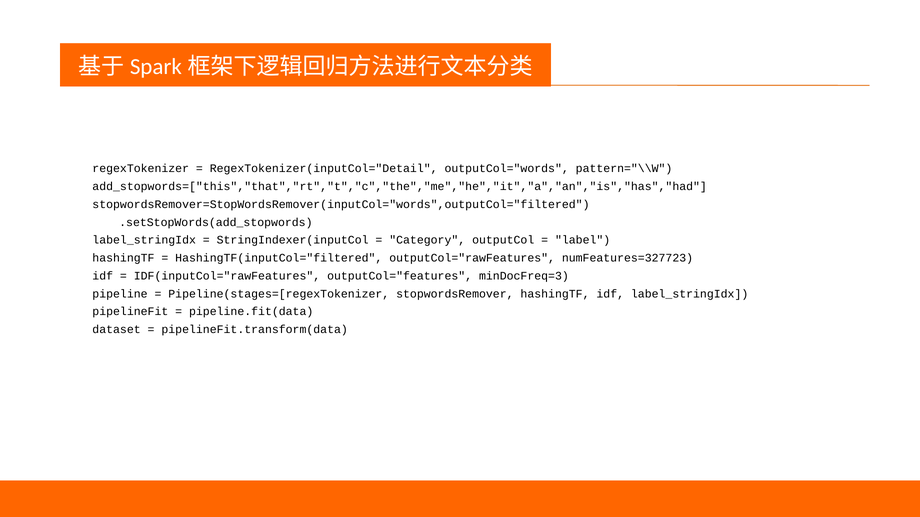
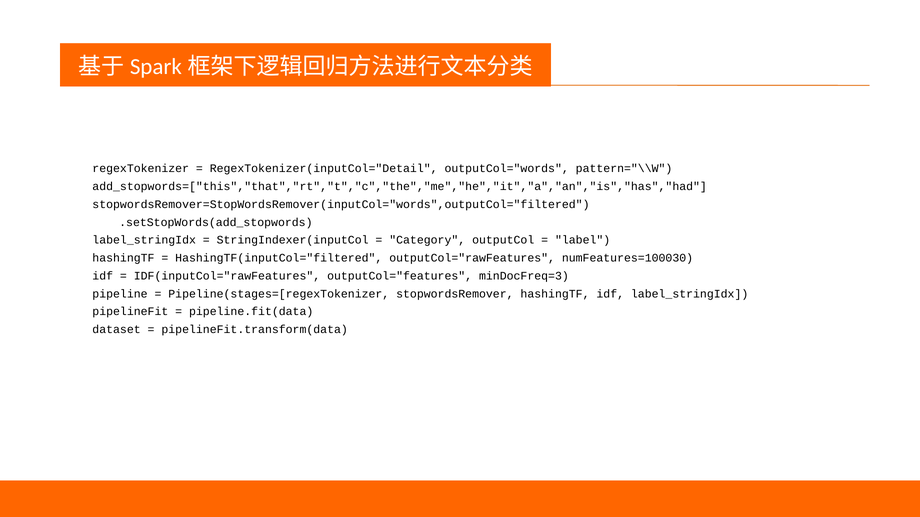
numFeatures=327723: numFeatures=327723 -> numFeatures=100030 (628, 258)
